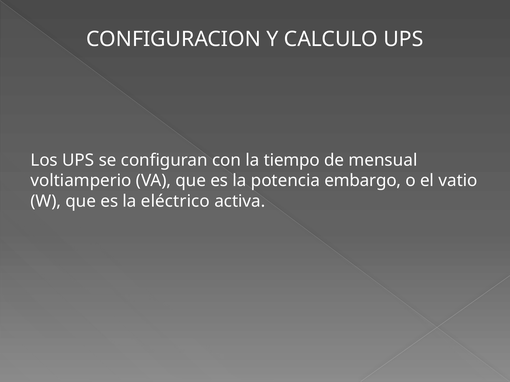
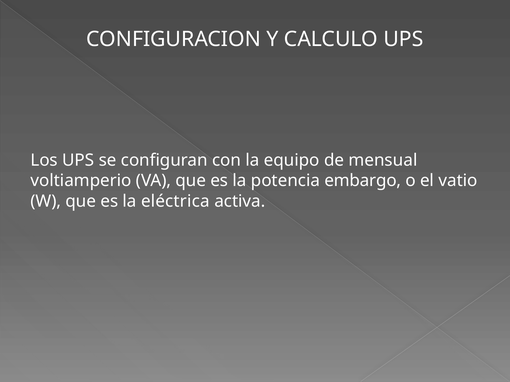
tiempo: tiempo -> equipo (292, 161)
eléctrico: eléctrico -> eléctrica (175, 201)
